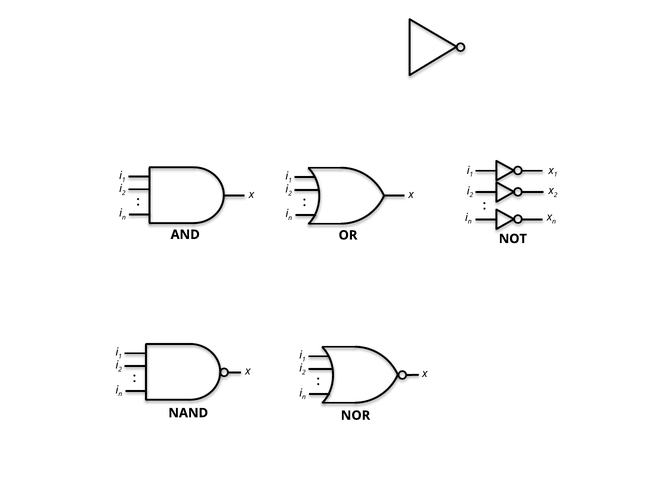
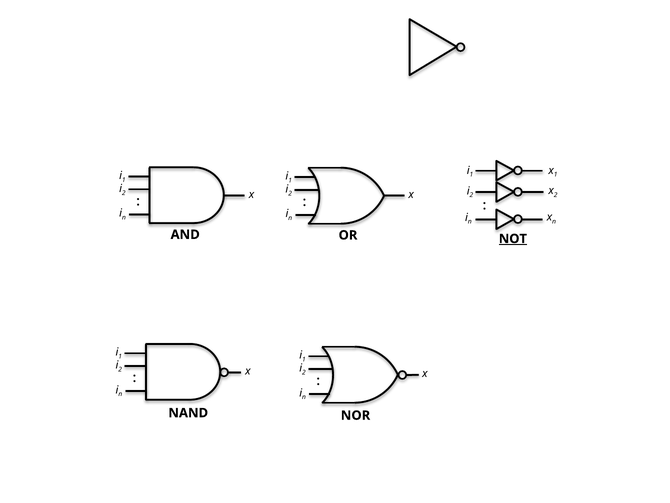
NOT underline: none -> present (513, 239)
